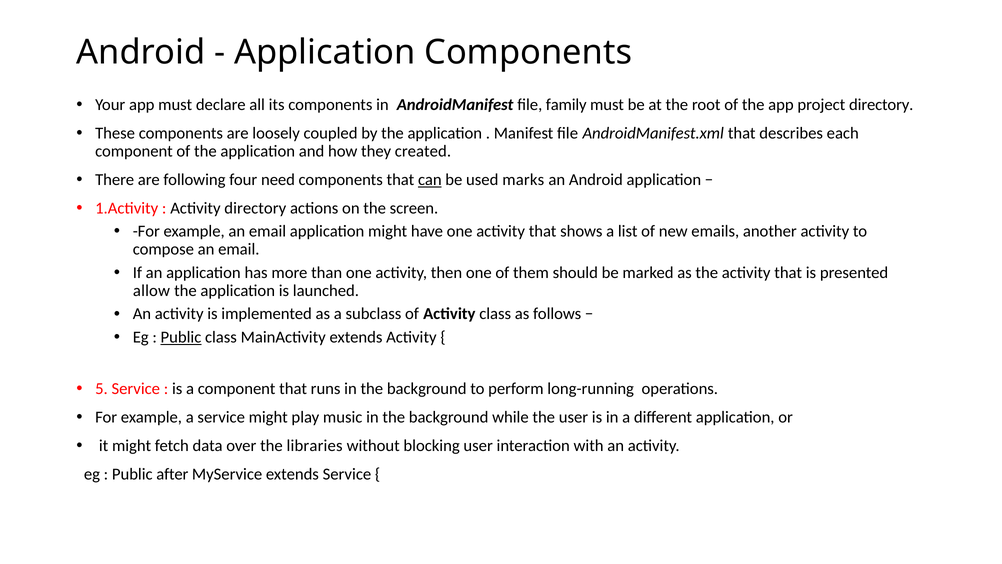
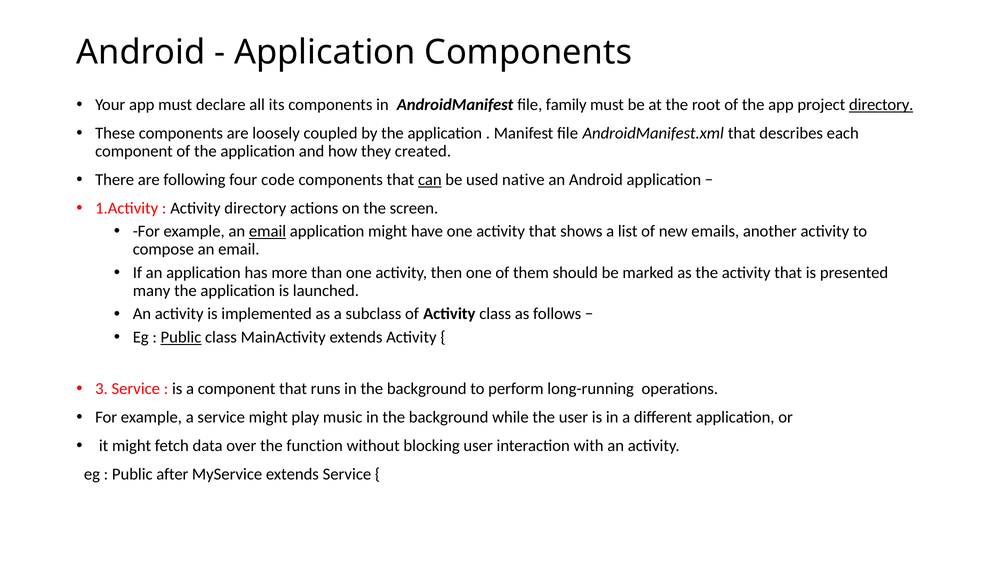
directory underline: none -> present (881, 105)
need: need -> code (278, 180)
marks: marks -> native (523, 180)
email underline: none -> present (268, 231)
allow: allow -> many (152, 291)
5: 5 -> 3 (101, 389)
libraries: libraries -> function (315, 446)
